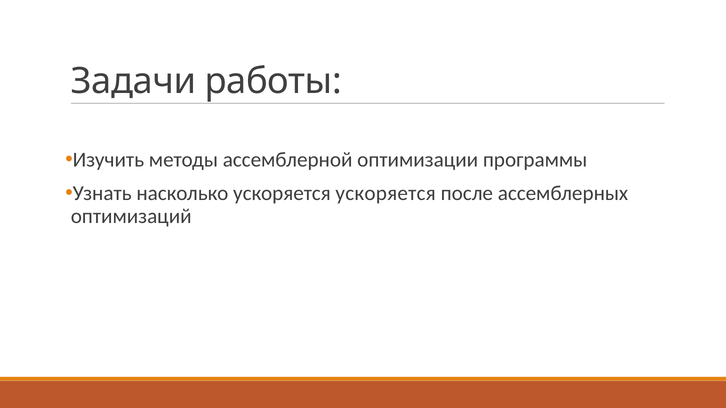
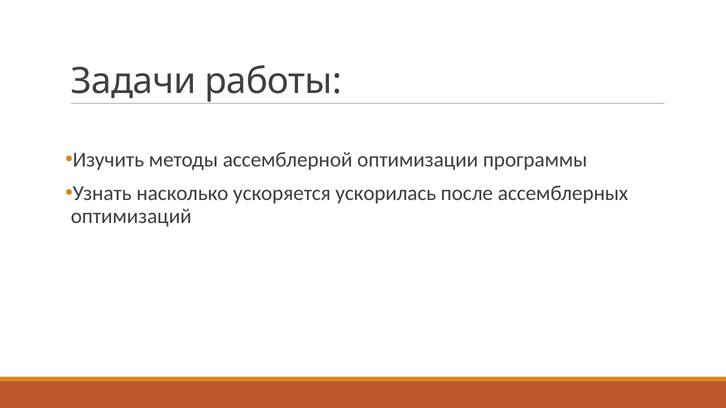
ускоряется ускоряется: ускоряется -> ускорилась (386, 193)
